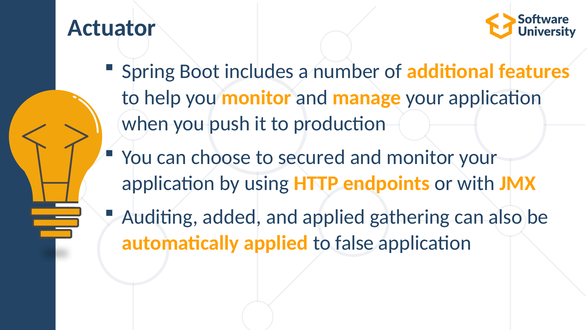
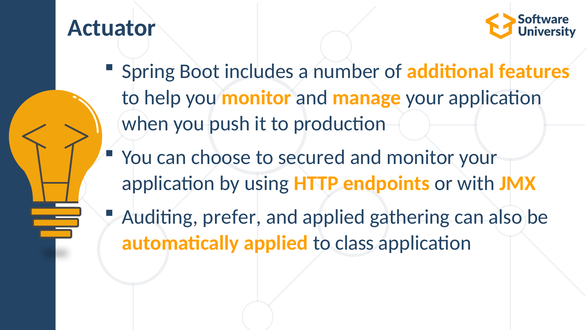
added: added -> prefer (232, 217)
false: false -> class (355, 243)
